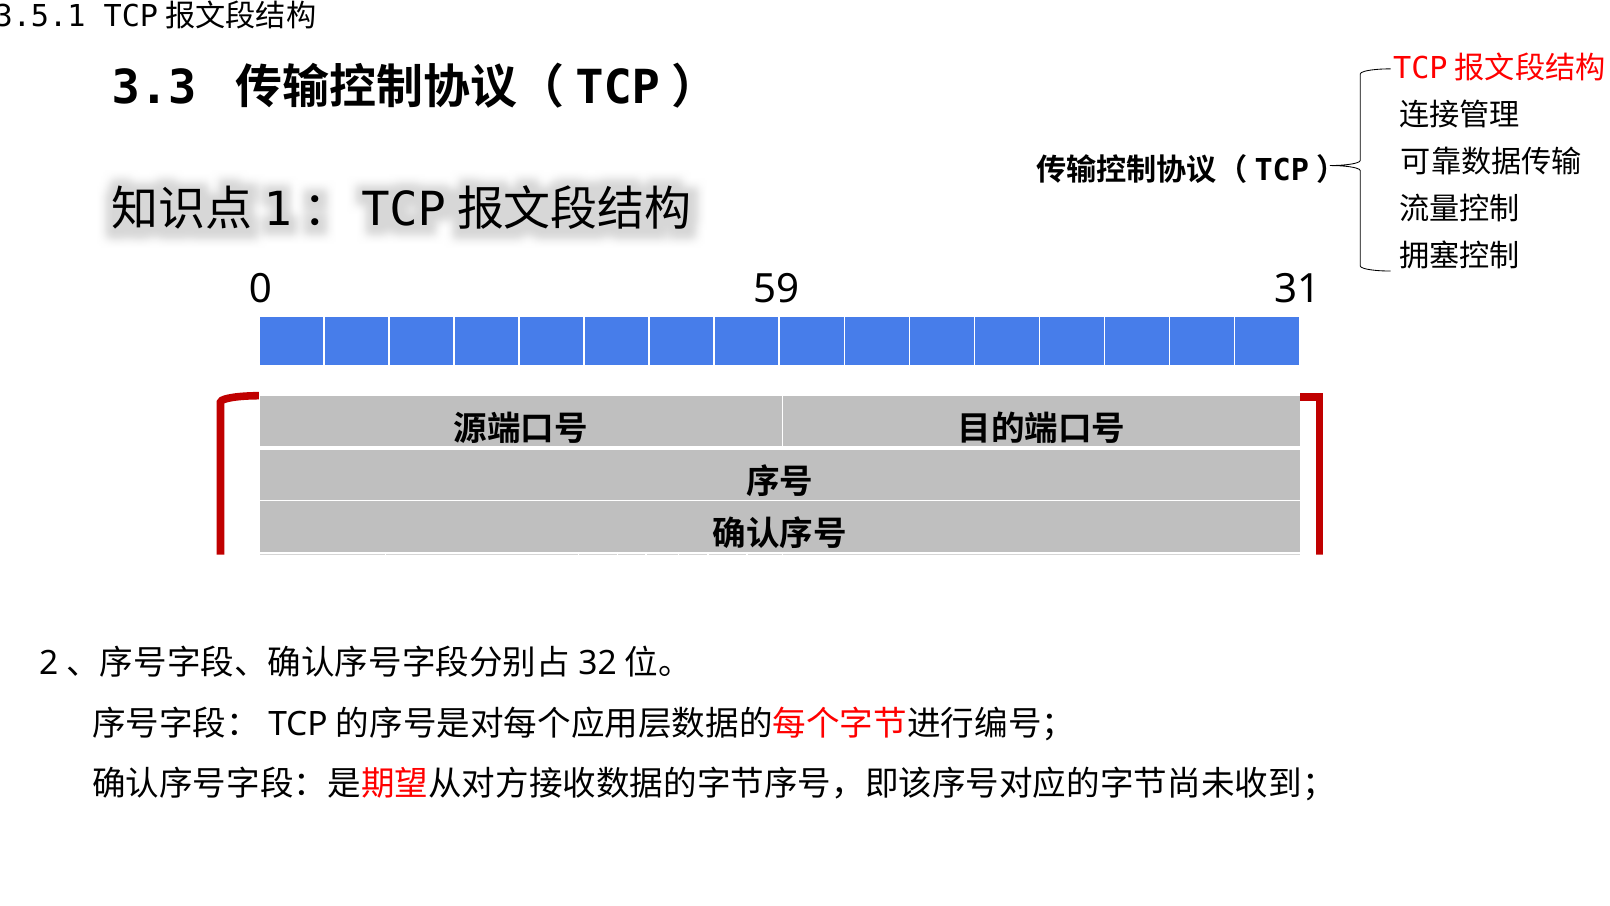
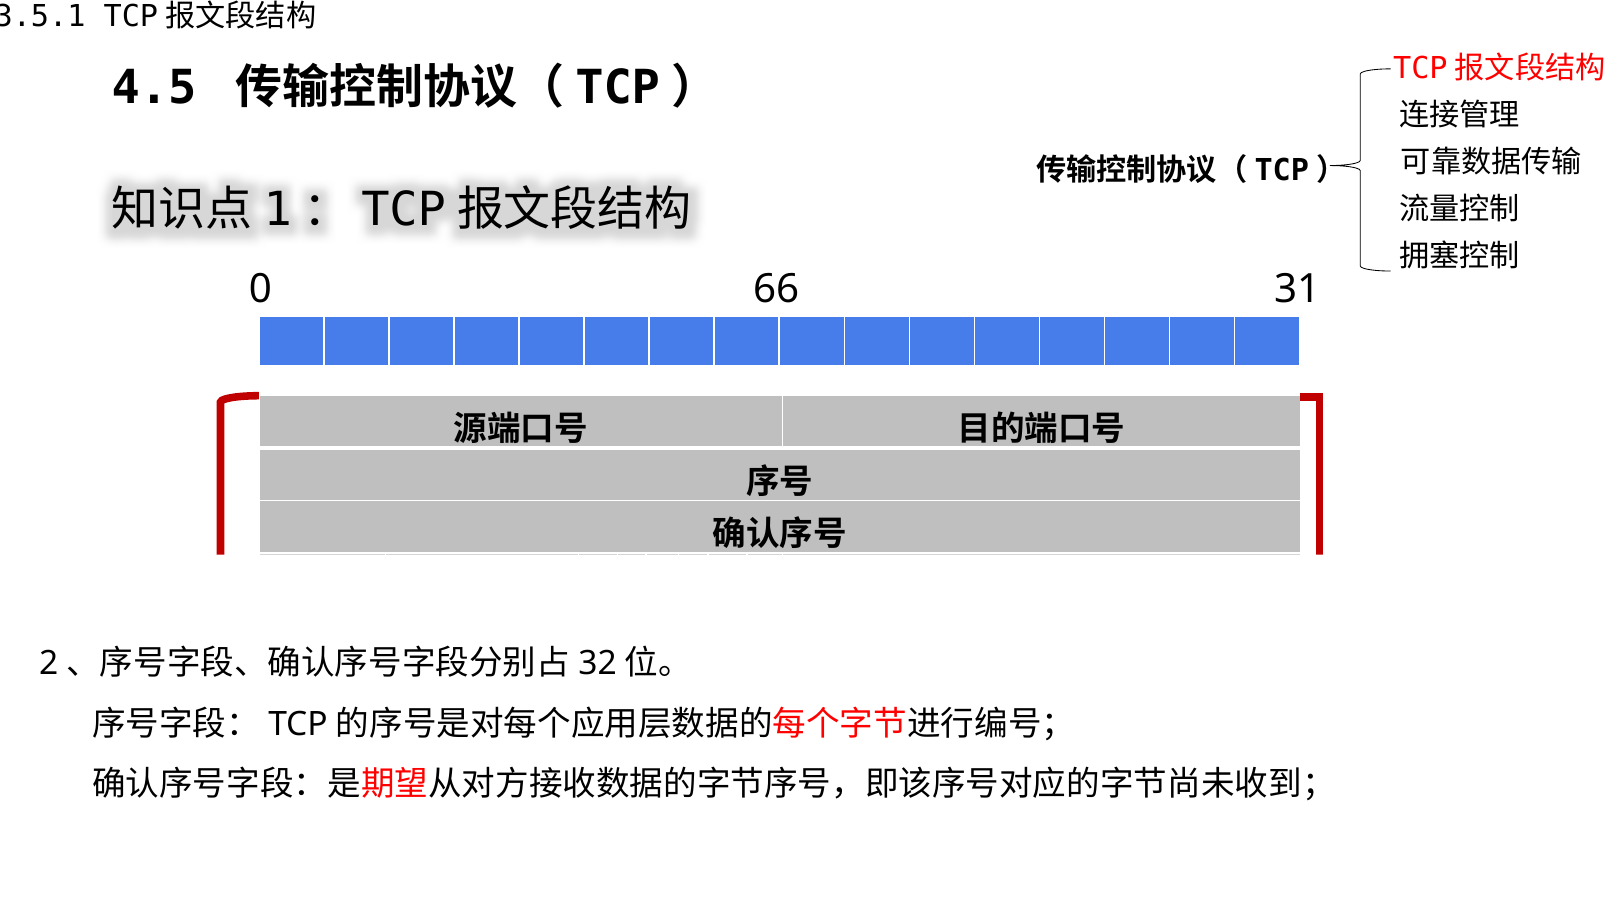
3.3: 3.3 -> 4.5 (154, 88)
59: 59 -> 66 (776, 289)
